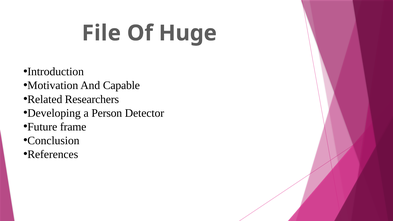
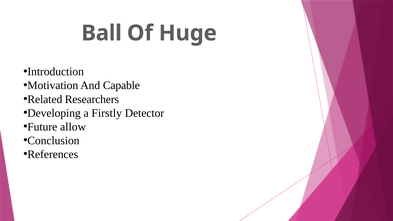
File: File -> Ball (102, 33)
Person: Person -> Firstly (107, 113)
frame: frame -> allow (73, 127)
